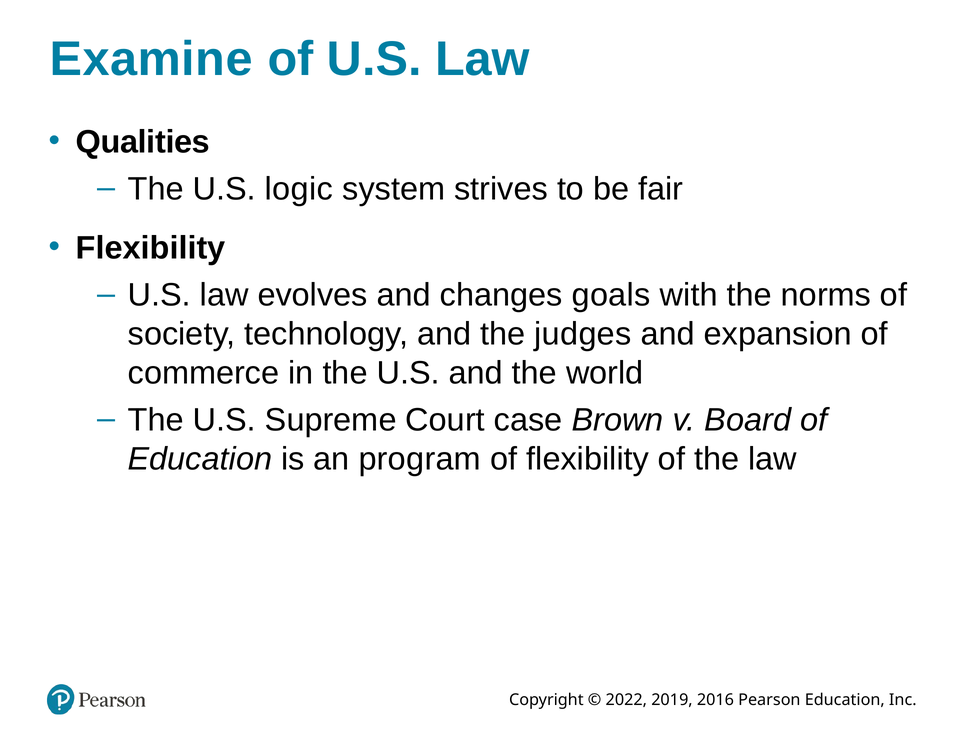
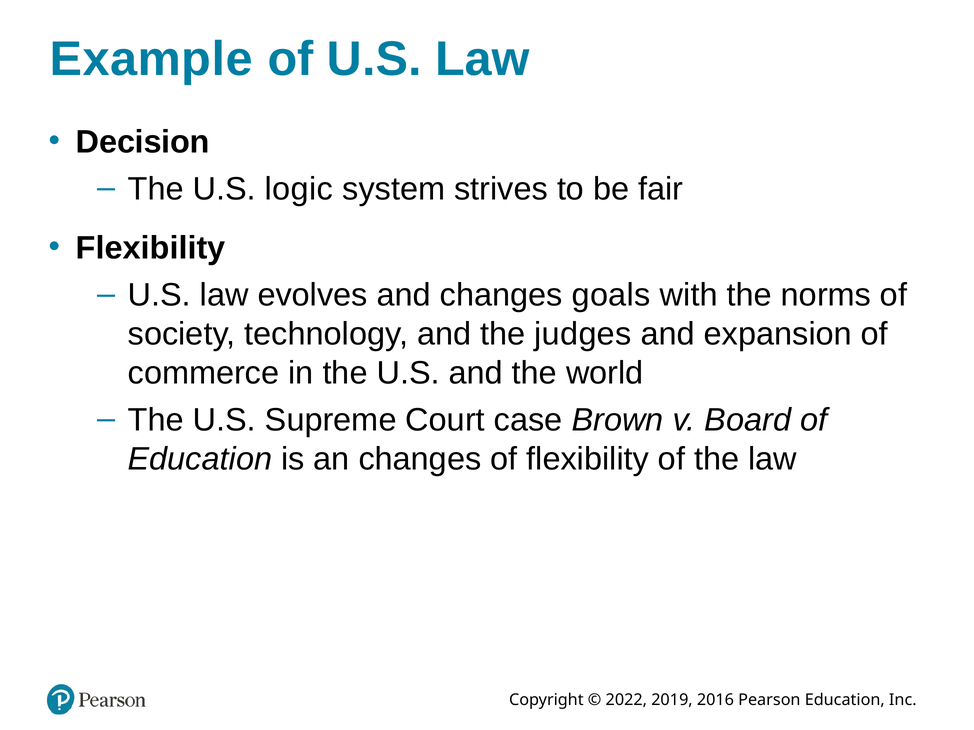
Examine: Examine -> Example (151, 59)
Qualities: Qualities -> Decision (143, 142)
an program: program -> changes (420, 459)
